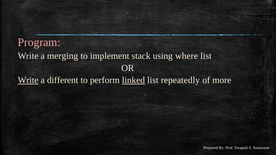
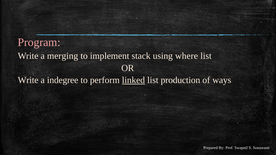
Write underline: present -> none (28, 80)
different: different -> indegree (63, 80)
repeatedly: repeatedly -> production (180, 80)
more: more -> ways (222, 80)
